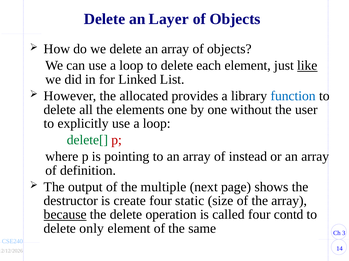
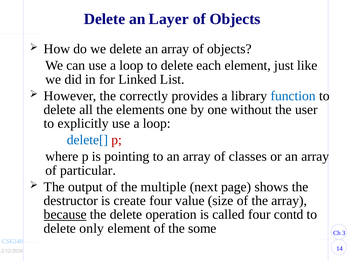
like underline: present -> none (307, 66)
allocated: allocated -> correctly (144, 96)
delete[ colour: green -> blue (87, 140)
instead: instead -> classes (248, 157)
definition: definition -> particular (88, 171)
static: static -> value (190, 201)
same: same -> some (202, 229)
